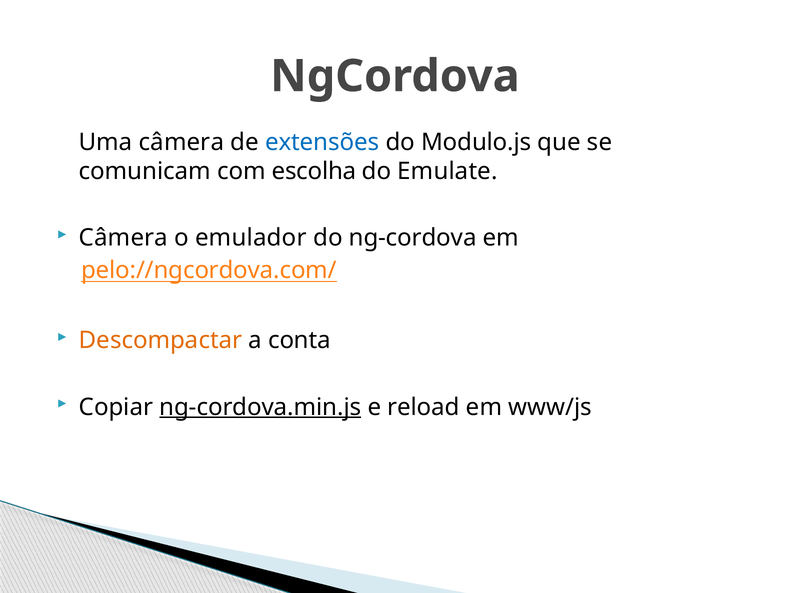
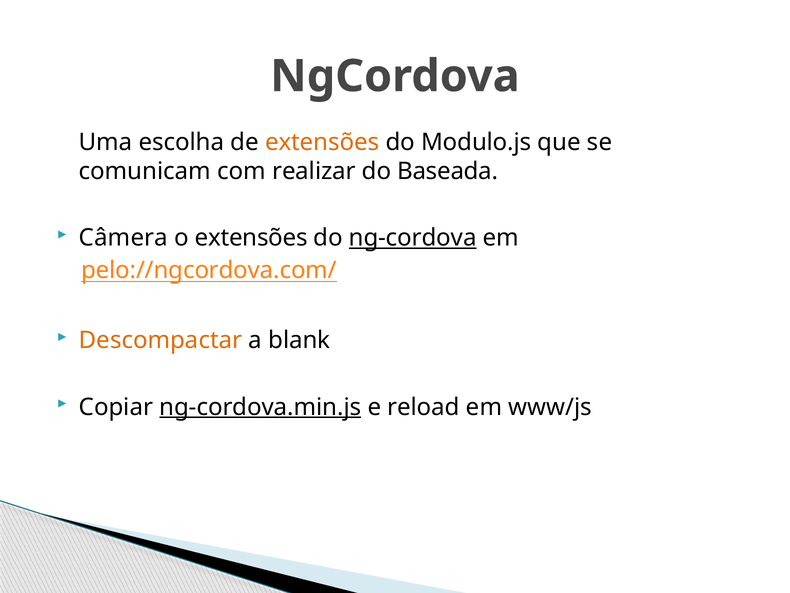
Uma câmera: câmera -> escolha (182, 142)
extensões colour: blue -> orange (322, 142)
escolha: escolha -> realizar (314, 171)
Emulate: Emulate -> Baseada (448, 171)
o emulador: emulador -> extensões (251, 238)
ng-cordova underline: none -> present (413, 238)
conta: conta -> blank (299, 340)
